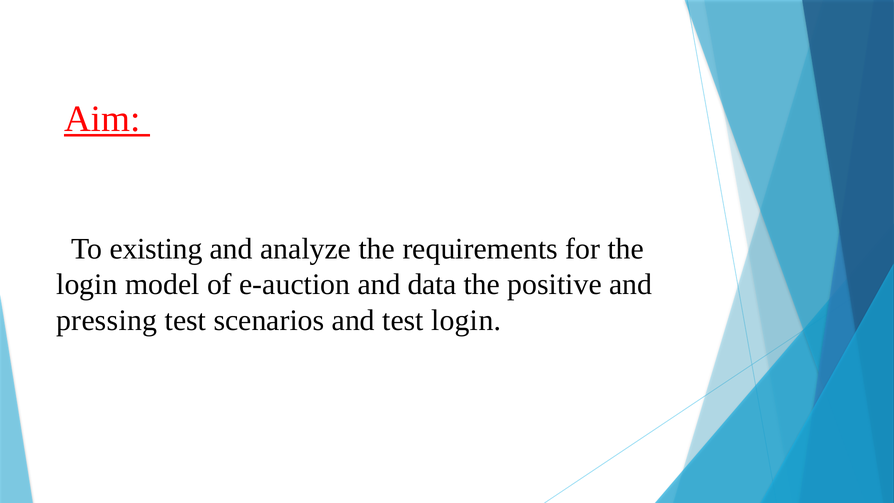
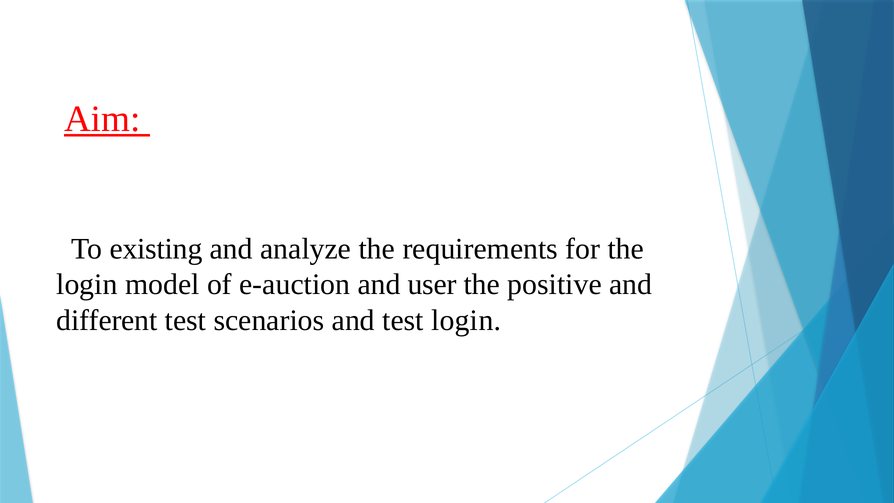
data: data -> user (432, 284)
pressing: pressing -> different (107, 320)
